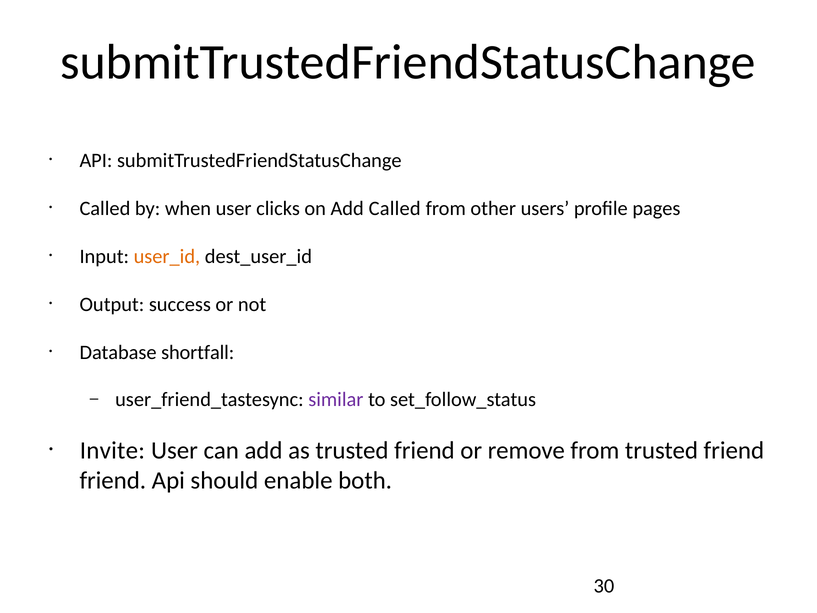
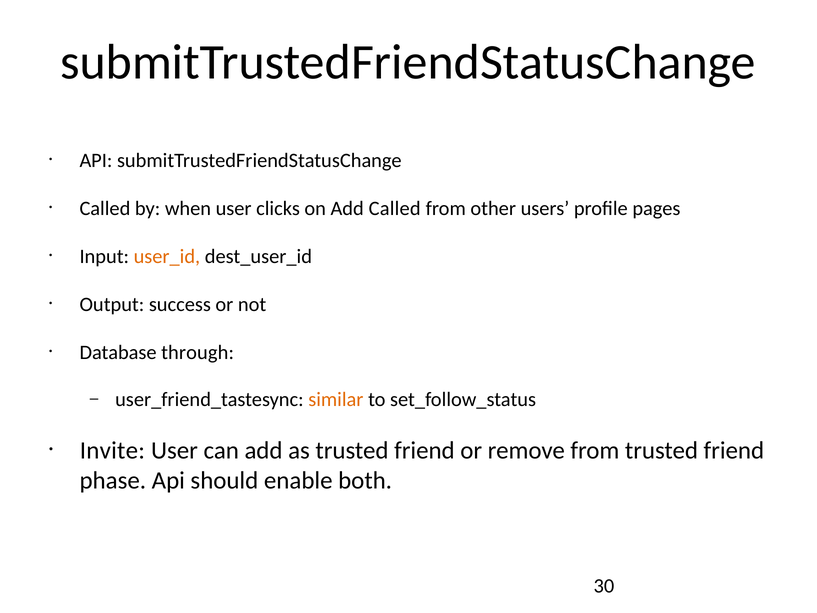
shortfall: shortfall -> through (198, 352)
similar colour: purple -> orange (336, 399)
friend: friend -> phase (113, 480)
